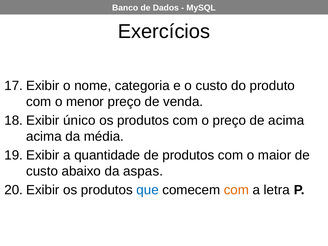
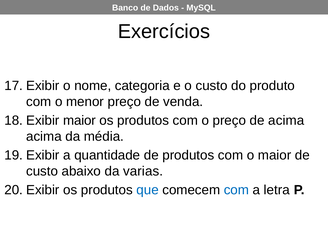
único: único -> maior (80, 120)
aspas: aspas -> varias (143, 171)
com colour: orange -> blue (236, 190)
